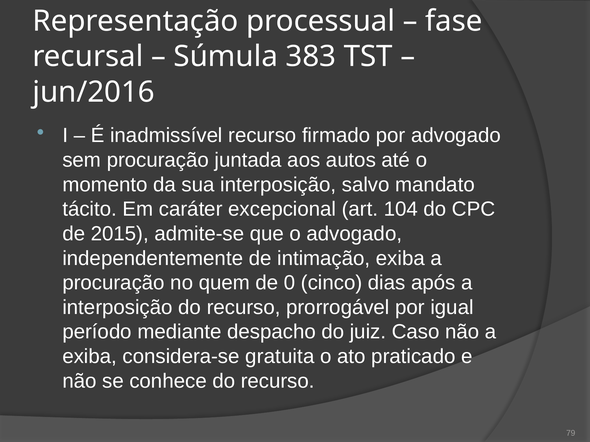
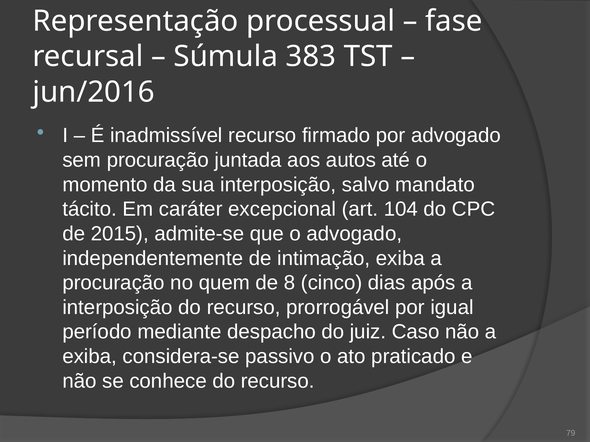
0: 0 -> 8 (290, 283)
gratuita: gratuita -> passivo (280, 357)
